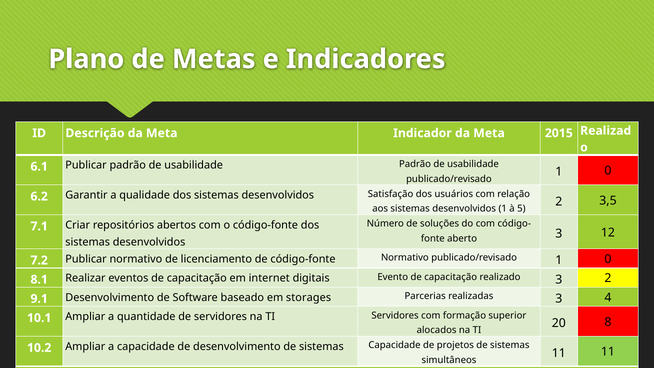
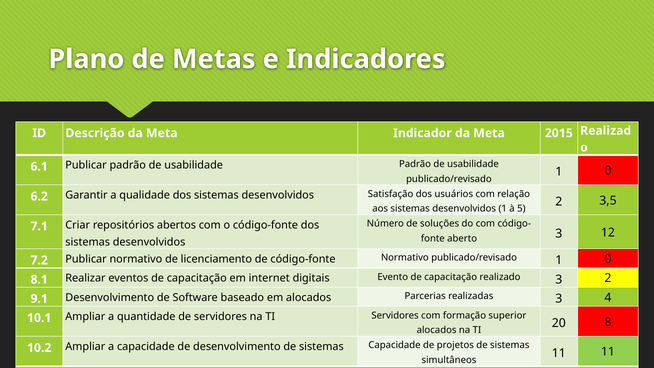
em storages: storages -> alocados (309, 297)
